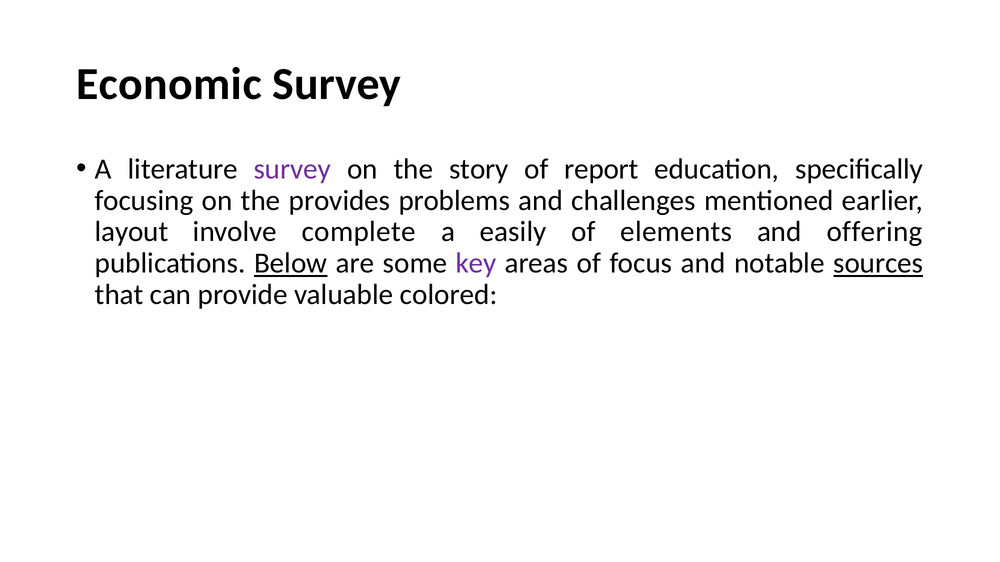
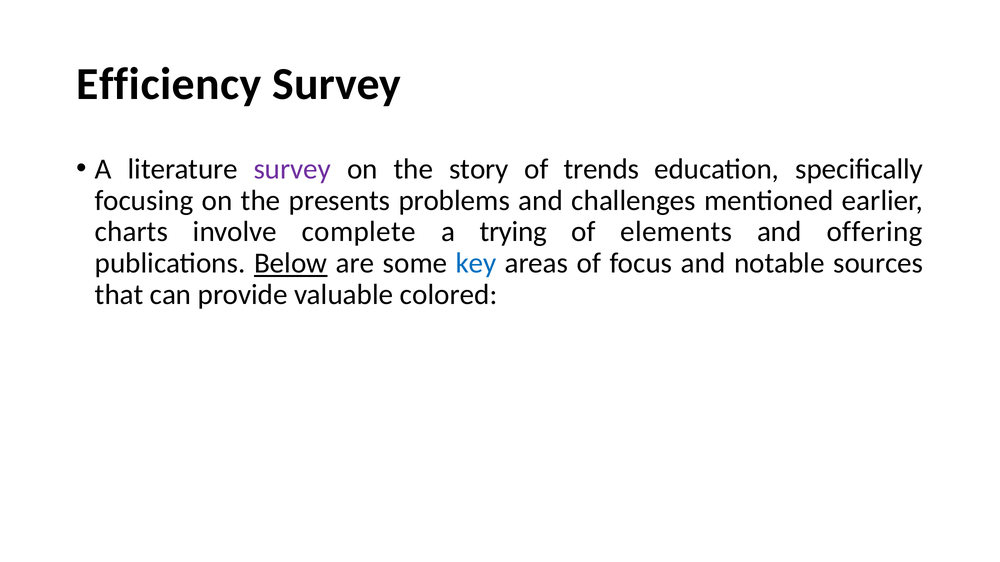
Economic: Economic -> Efficiency (169, 84)
report: report -> trends (601, 169)
provides: provides -> presents (340, 201)
layout: layout -> charts (132, 232)
easily: easily -> trying (513, 232)
key colour: purple -> blue (476, 264)
sources underline: present -> none (878, 264)
